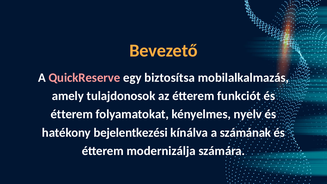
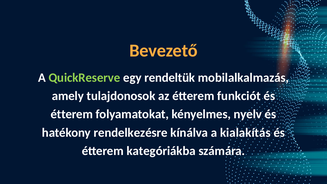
QuickReserve colour: pink -> light green (84, 78)
biztosítsa: biztosítsa -> rendeltük (170, 78)
bejelentkezési: bejelentkezési -> rendelkezésre (131, 133)
számának: számának -> kialakítás (245, 133)
modernizálja: modernizálja -> kategóriákba (161, 151)
